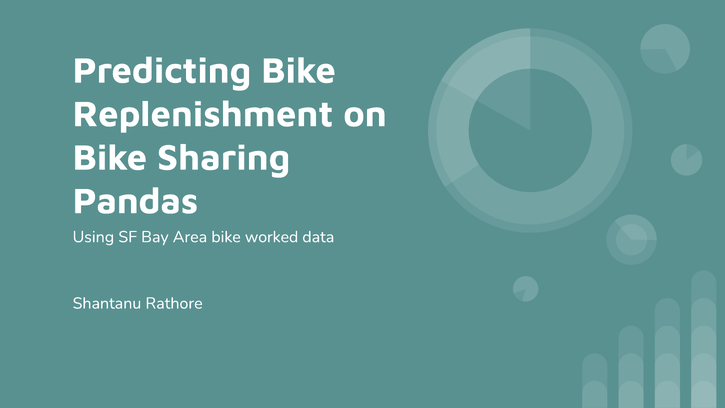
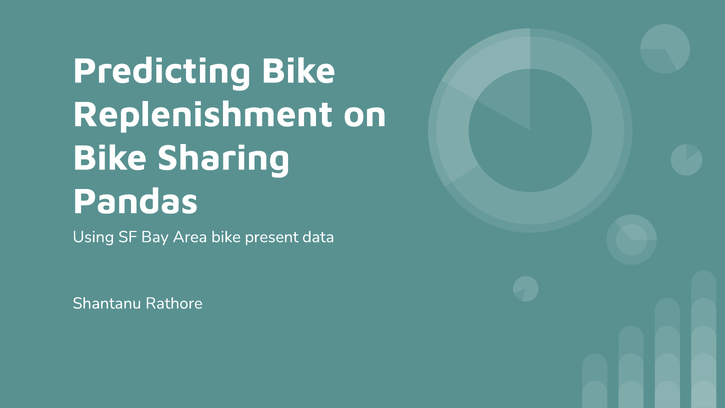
worked: worked -> present (272, 237)
